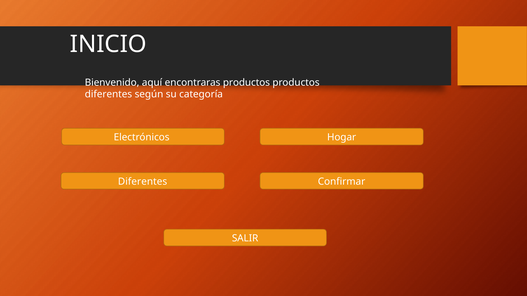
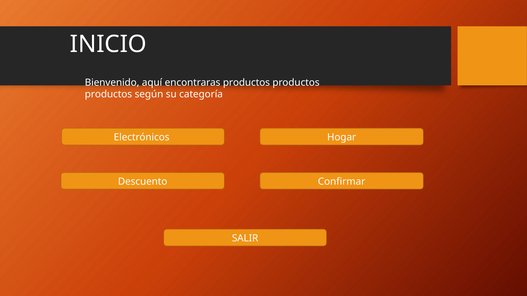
diferentes: diferentes -> productos (108, 95)
Diferentes: Diferentes -> Descuento (143, 182)
